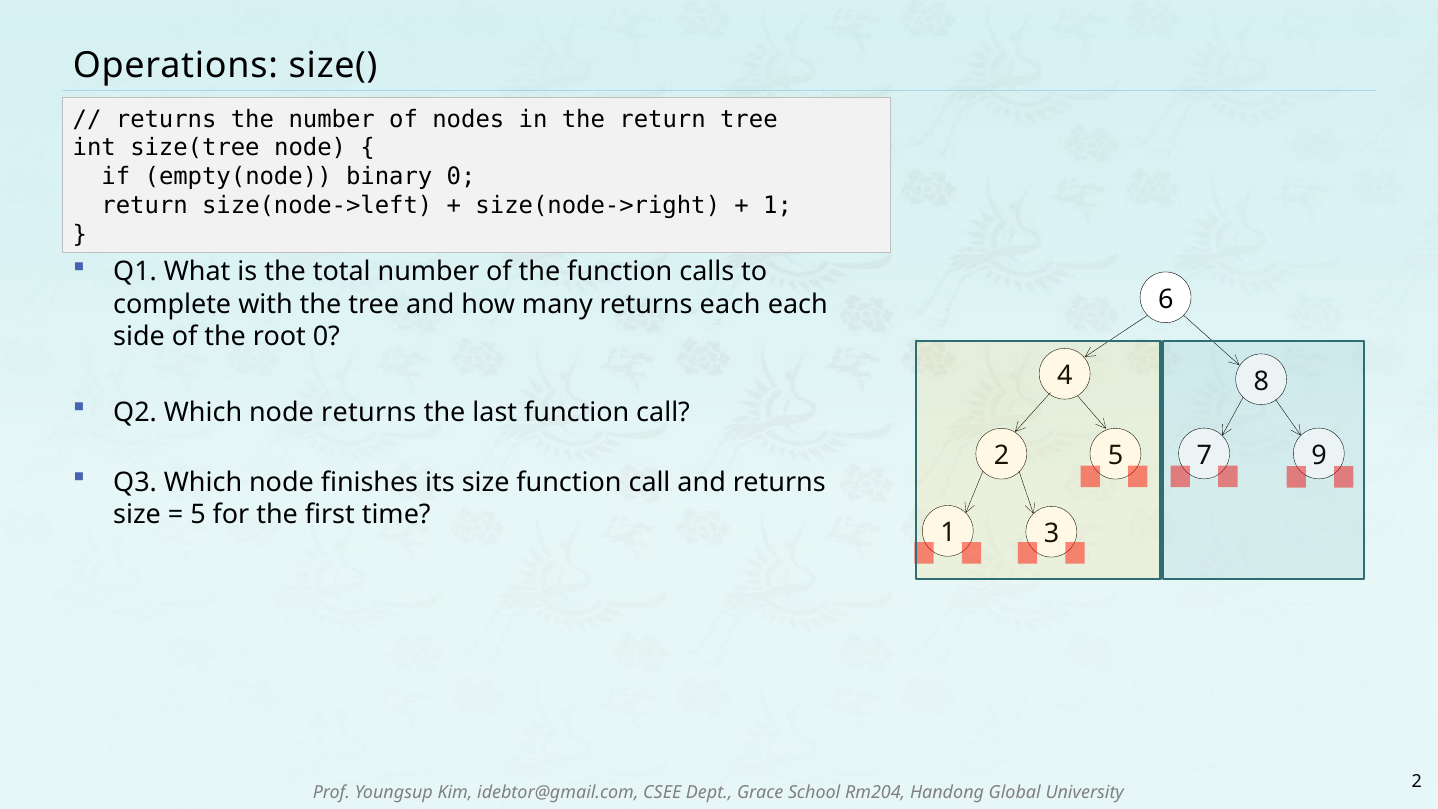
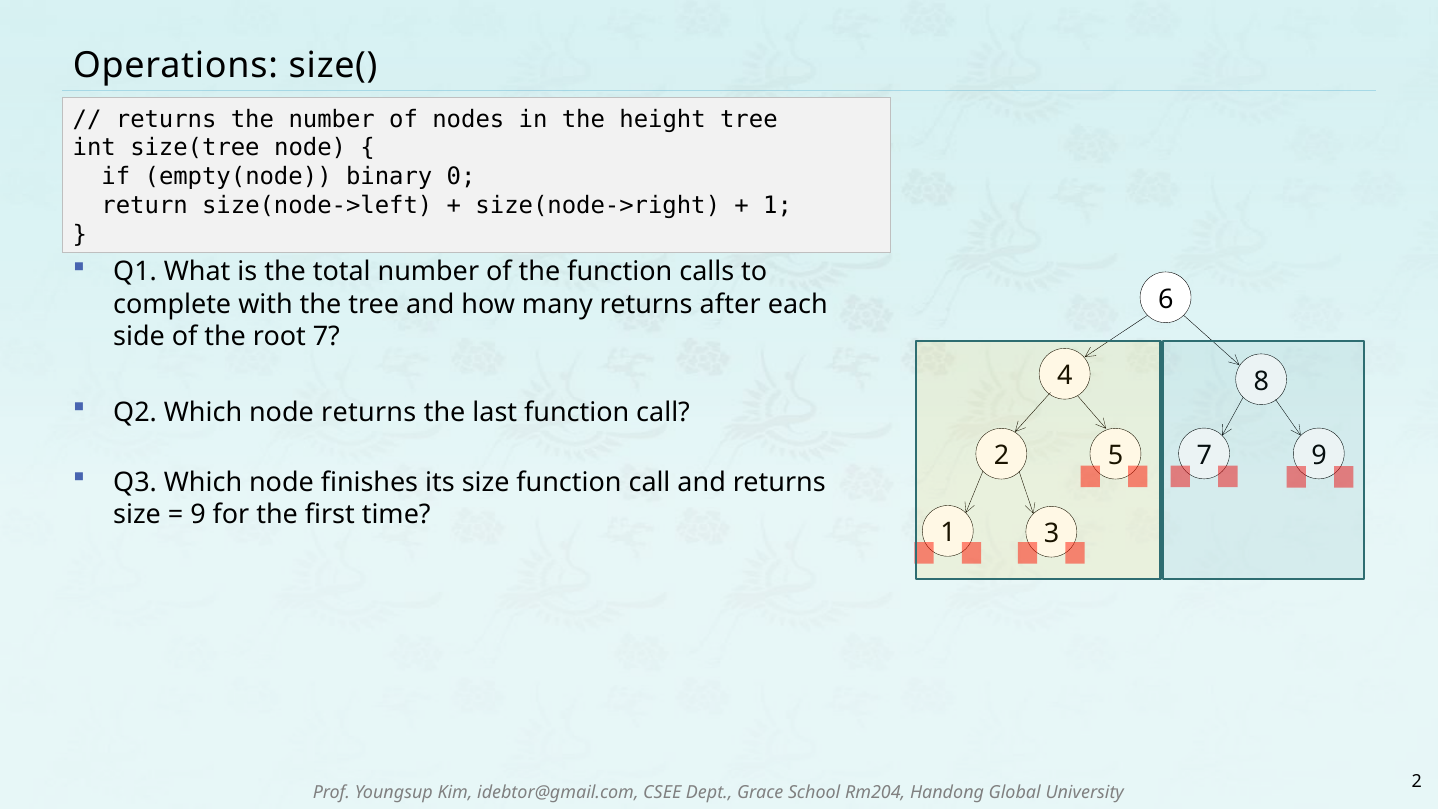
the return: return -> height (663, 119)
returns each: each -> after (730, 304)
root 0: 0 -> 7 (326, 337)
5: 5 -> 9 (198, 515)
